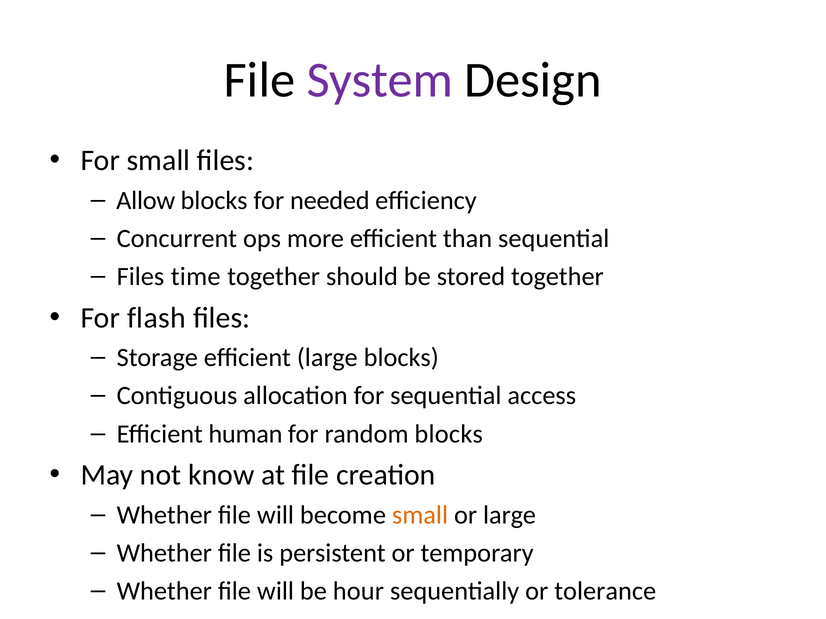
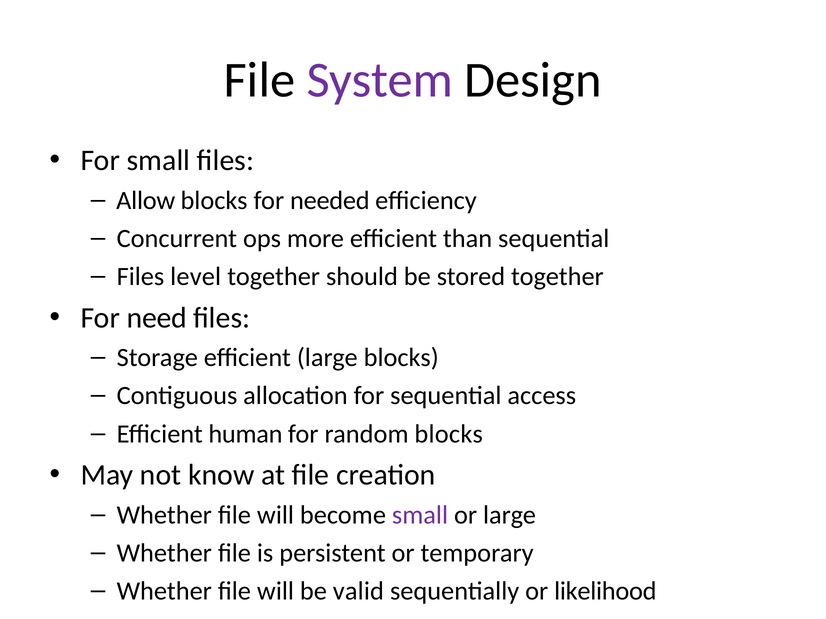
time: time -> level (196, 277)
flash: flash -> need (157, 318)
small colour: orange -> purple (420, 515)
hour: hour -> valid (358, 592)
tolerance: tolerance -> likelihood (605, 592)
